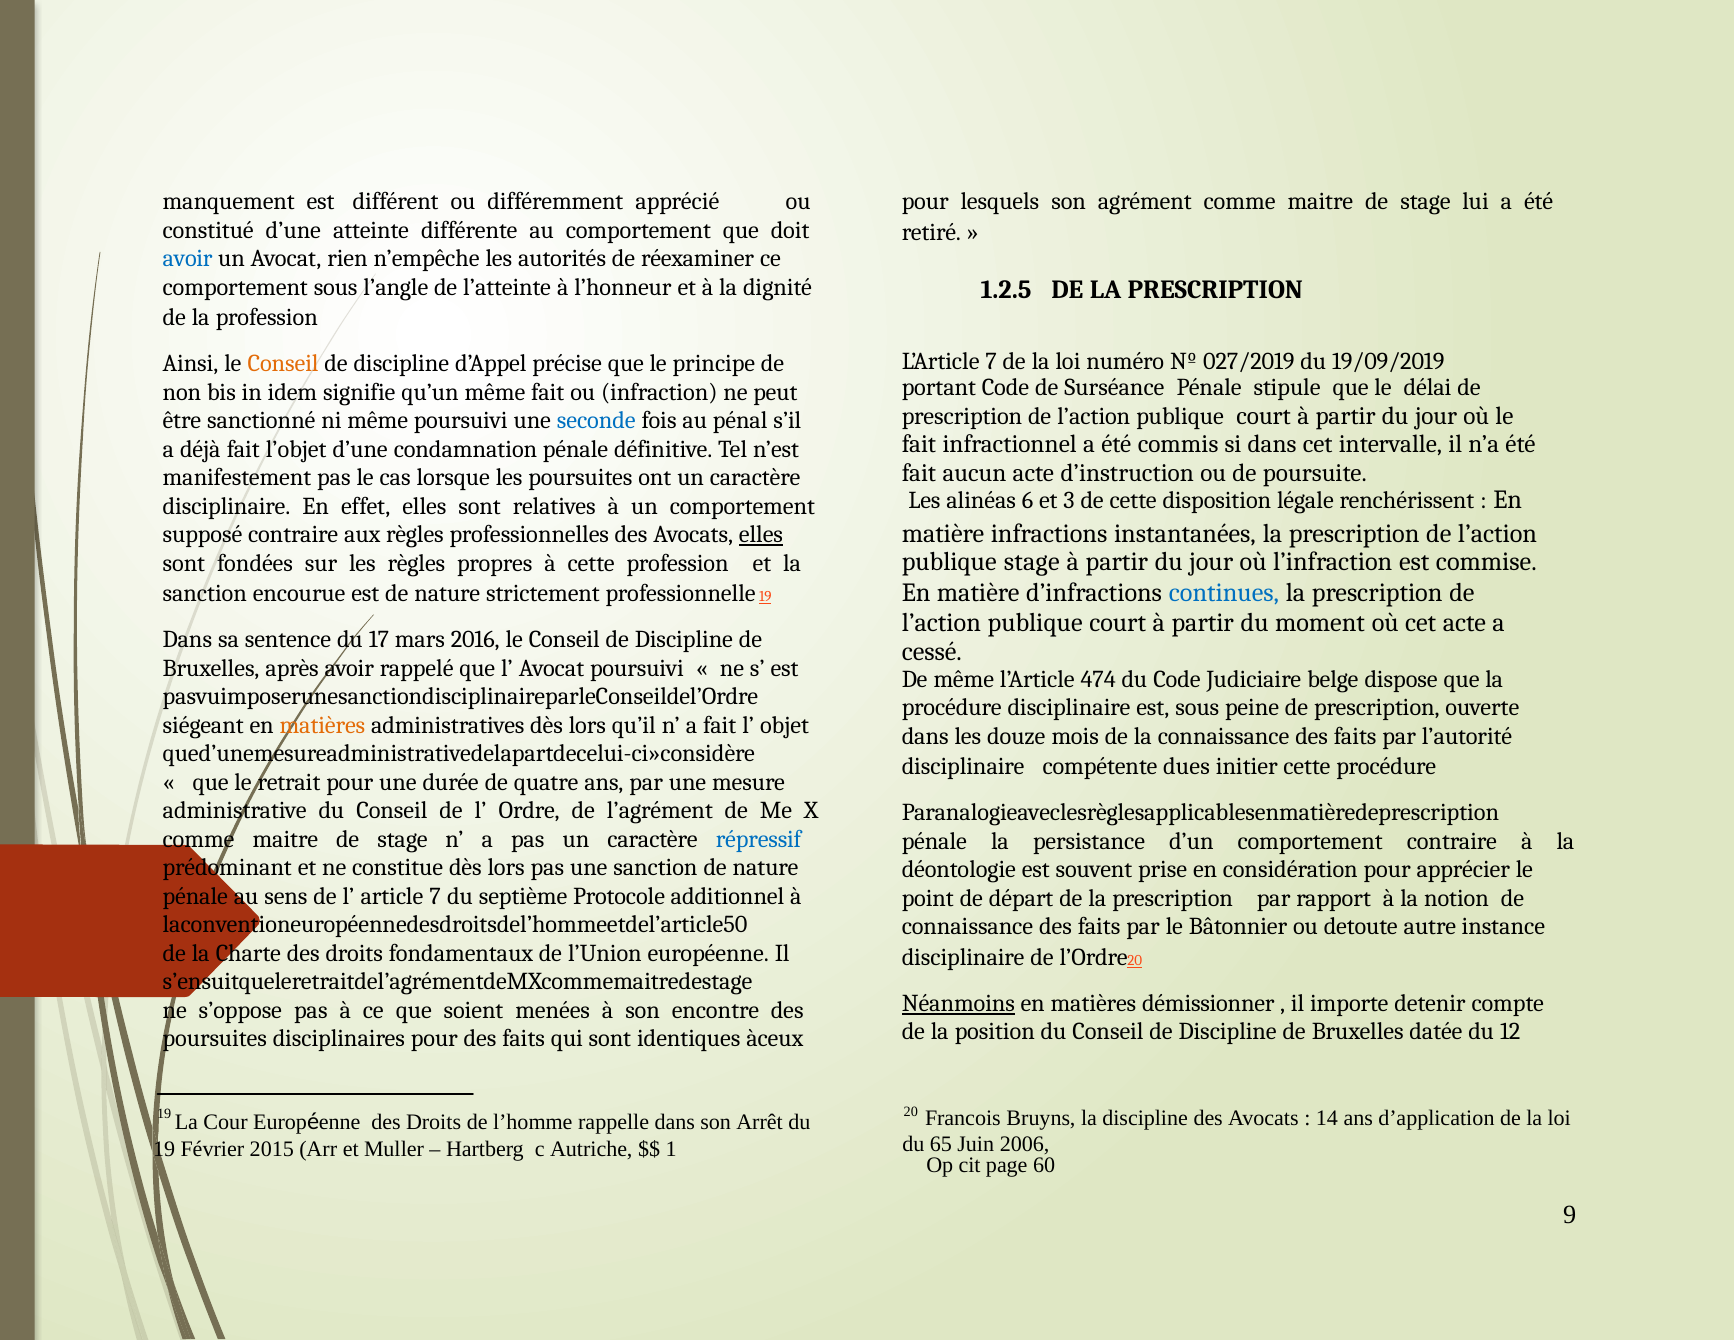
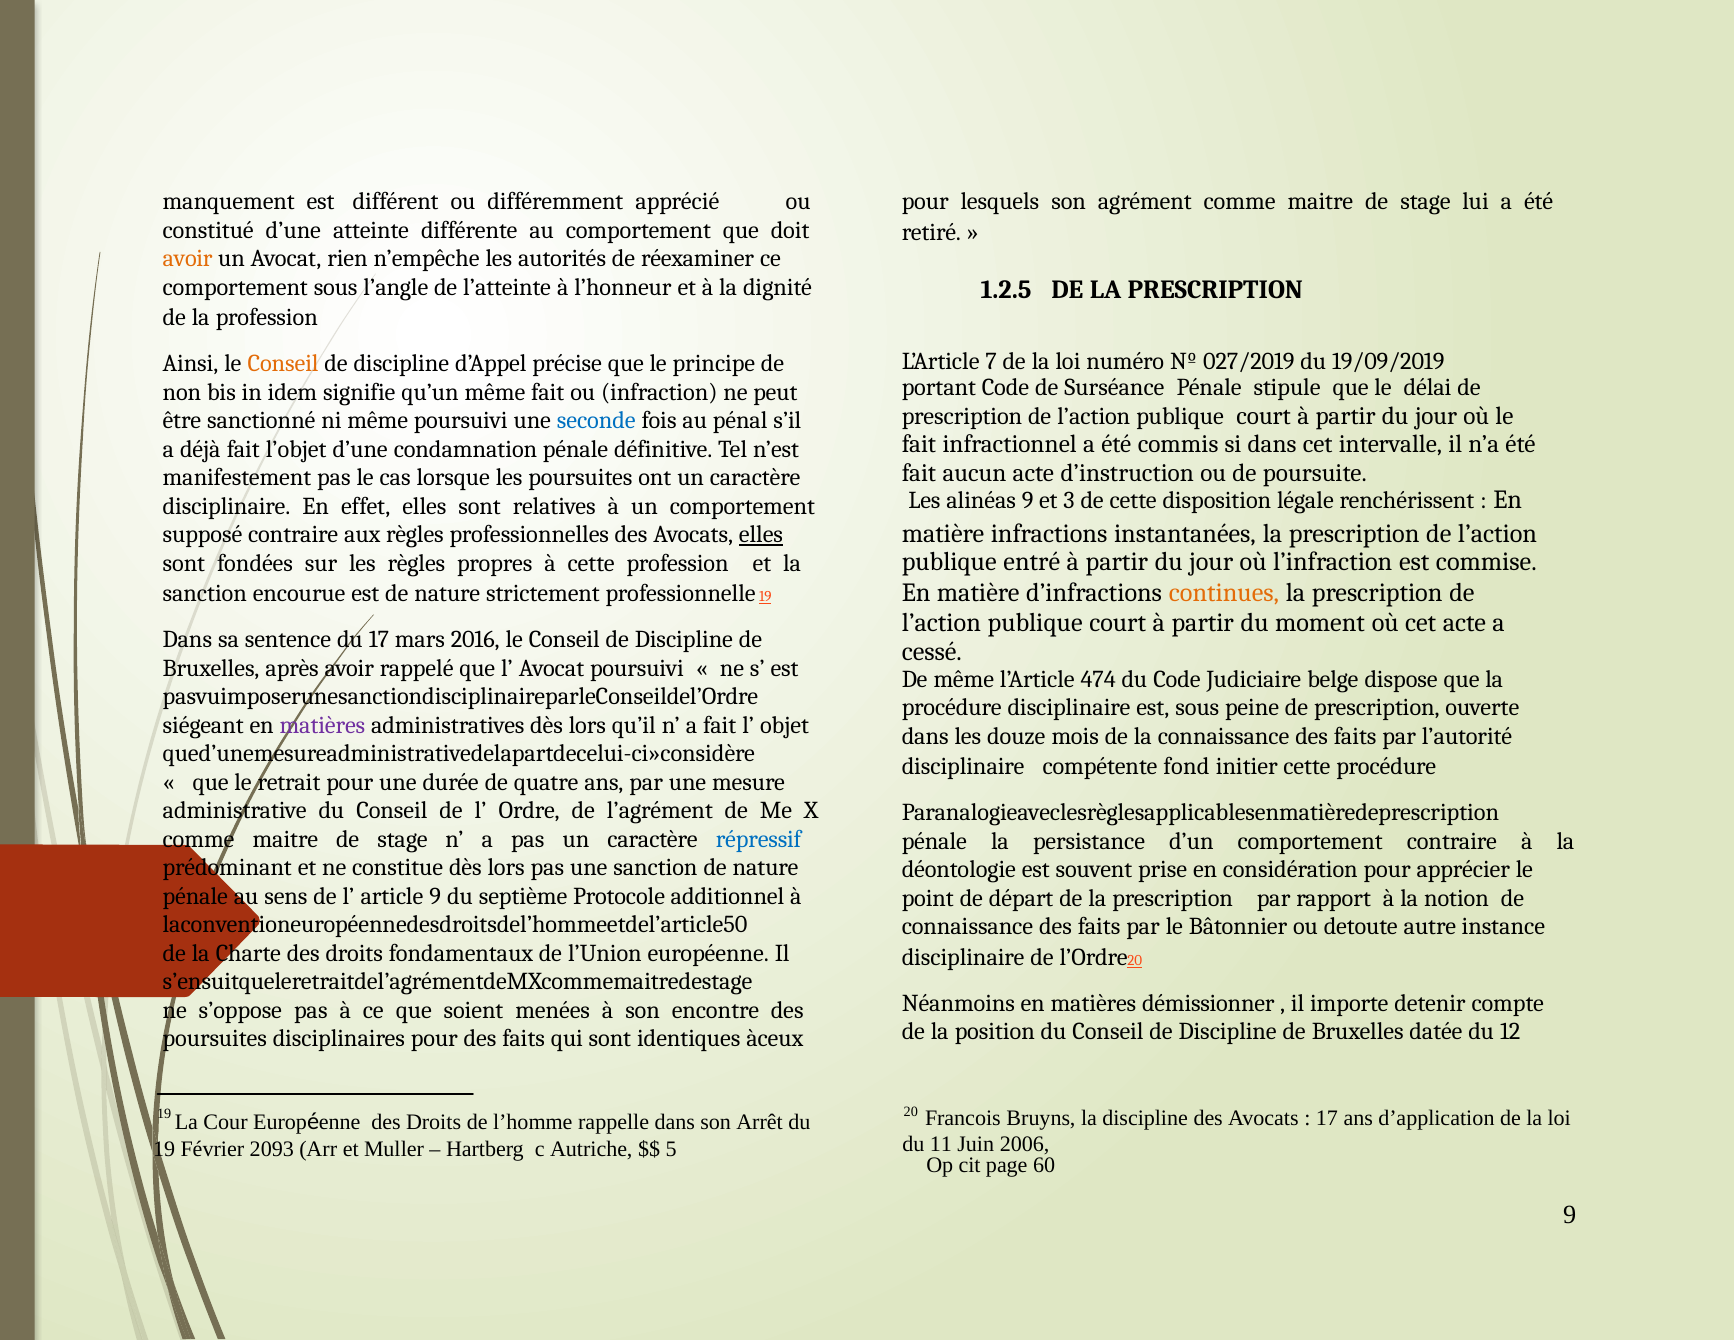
avoir colour: blue -> orange (188, 259)
alinéas 6: 6 -> 9 (1028, 501)
publique stage: stage -> entré (1032, 562)
continues colour: blue -> orange (1224, 593)
matières colour: orange -> purple (322, 725)
dues: dues -> fond (1187, 767)
article 7: 7 -> 9 (435, 896)
Néanmoins underline: present -> none (958, 1003)
14: 14 -> 17 (1327, 1118)
65: 65 -> 11 (941, 1144)
2015: 2015 -> 2093 (272, 1149)
1: 1 -> 5 (671, 1149)
